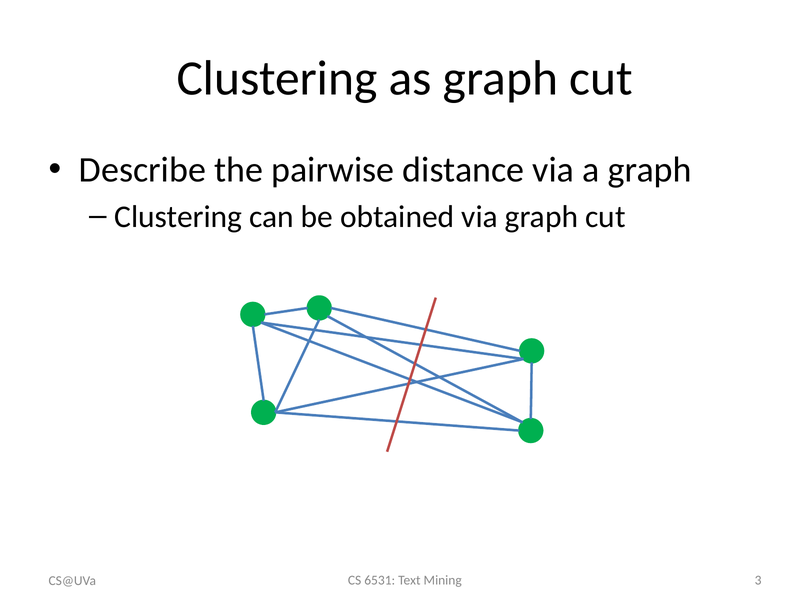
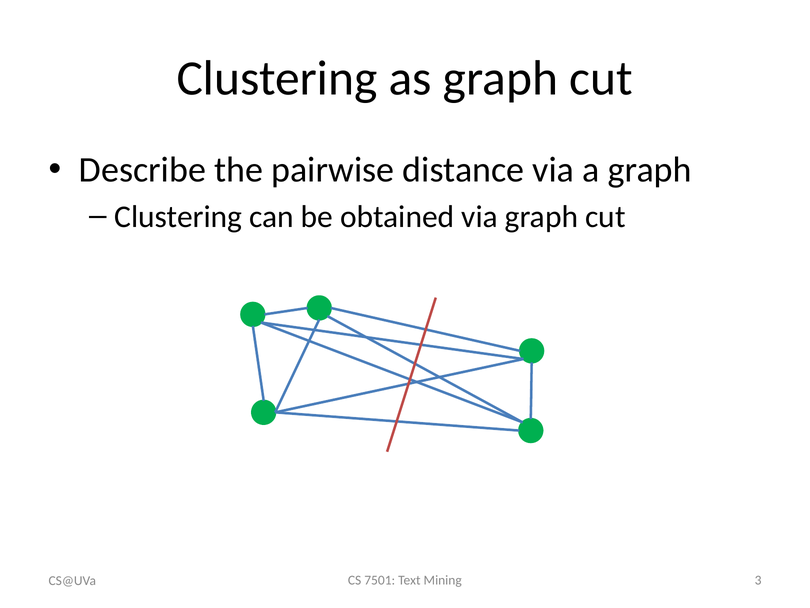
6531: 6531 -> 7501 (380, 580)
